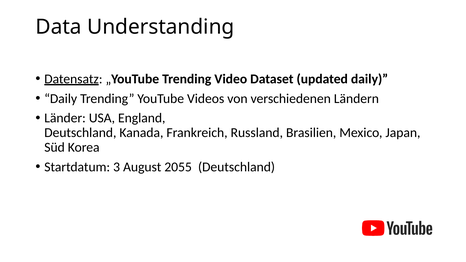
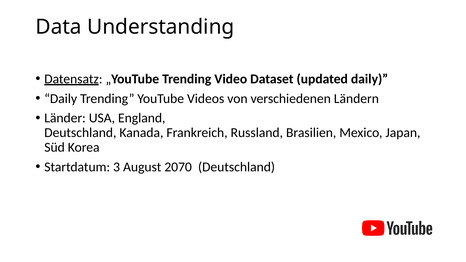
2055: 2055 -> 2070 (178, 167)
